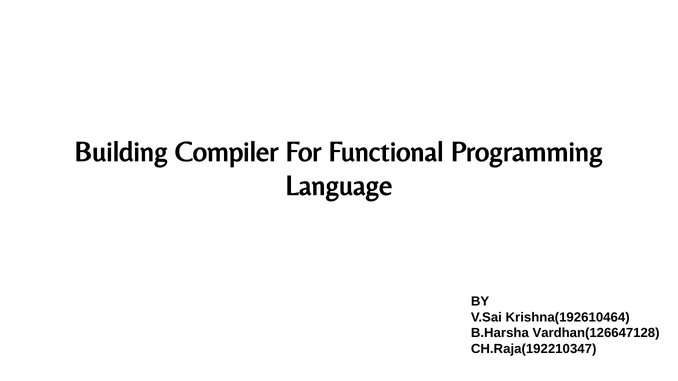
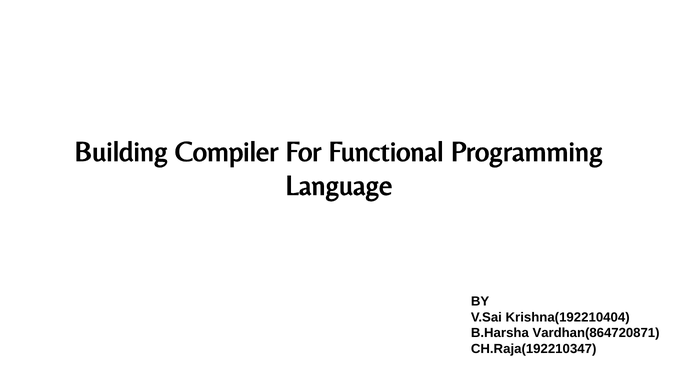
Krishna(192610464: Krishna(192610464 -> Krishna(192210404 (568, 318)
Vardhan(126647128: Vardhan(126647128 -> Vardhan(864720871 (596, 333)
